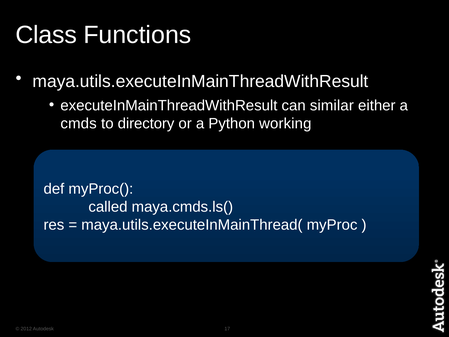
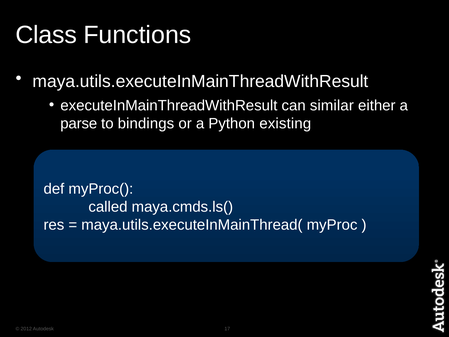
cmds: cmds -> parse (79, 123)
directory: directory -> bindings (146, 123)
working: working -> existing (285, 123)
